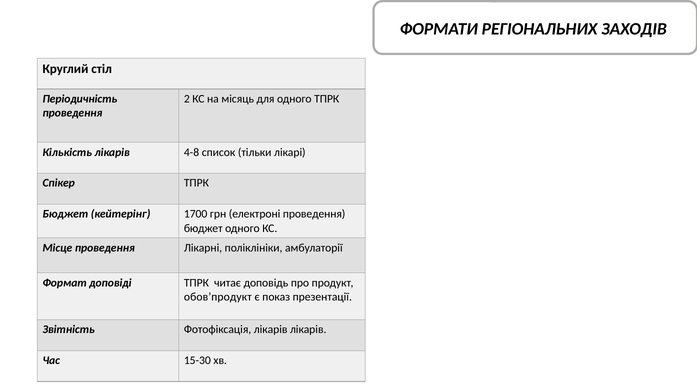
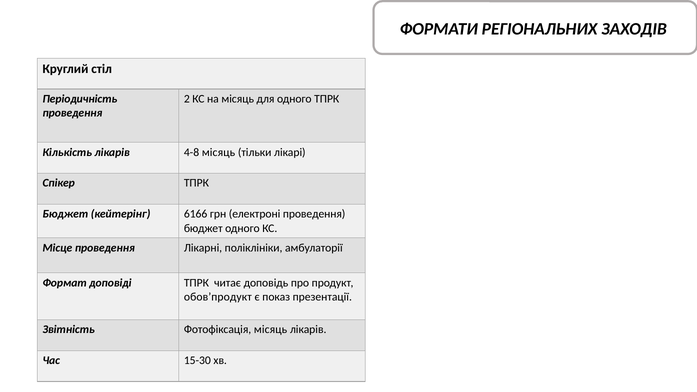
4-8 список: список -> місяць (218, 152)
1700: 1700 -> 6166 (196, 214)
Фотофіксація лікарів: лікарів -> місяць (271, 330)
